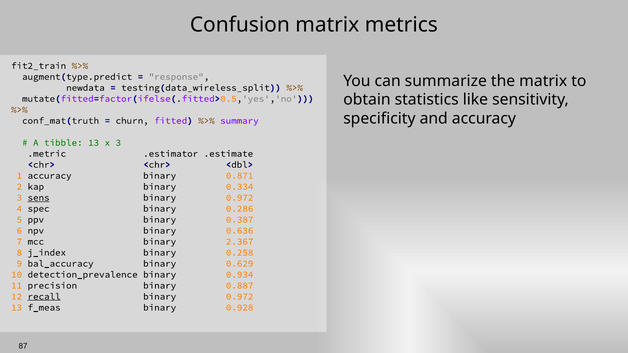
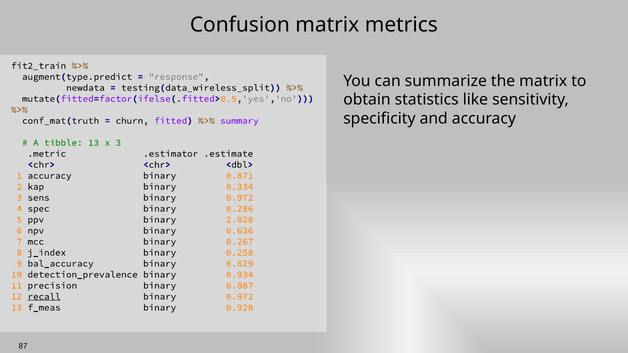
sens underline: present -> none (39, 198)
0.387: 0.387 -> 2.028 (240, 220)
2.367: 2.367 -> 0.267 (240, 242)
